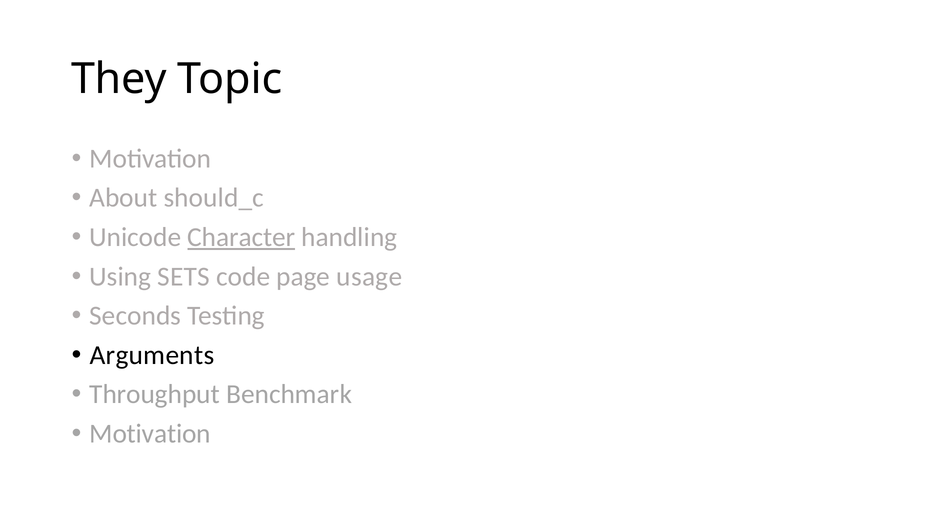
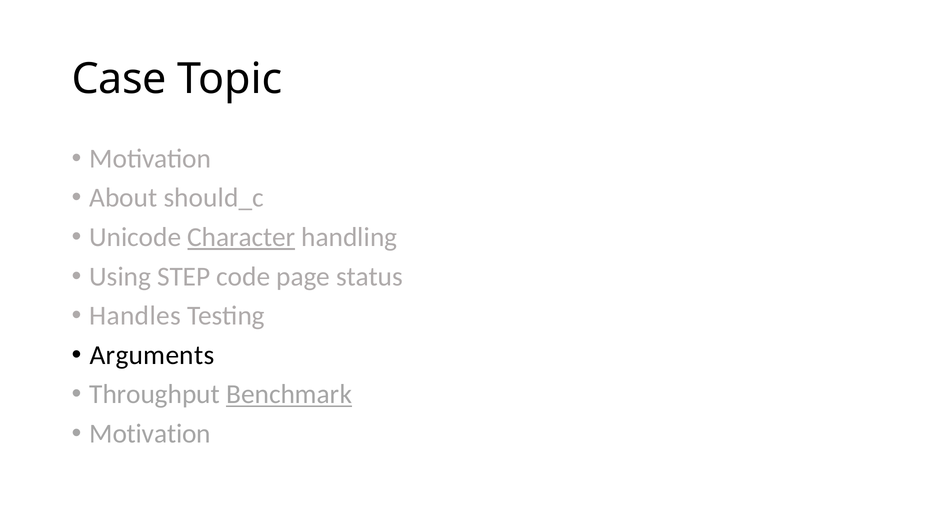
They: They -> Case (119, 79)
SETS: SETS -> STEP (184, 277)
usage: usage -> status (370, 277)
Seconds: Seconds -> Handles (135, 316)
Benchmark underline: none -> present (289, 395)
